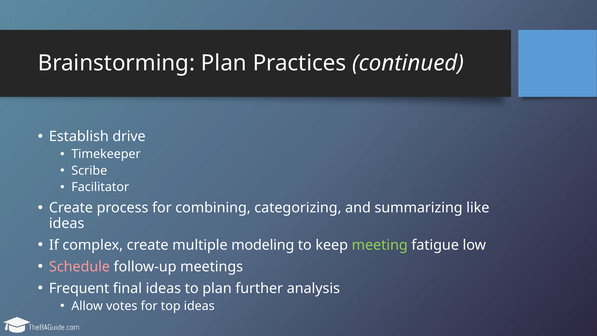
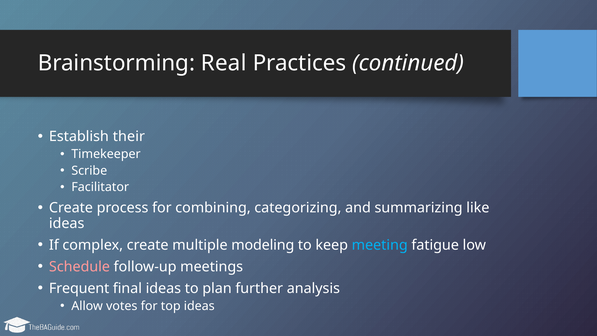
Brainstorming Plan: Plan -> Real (224, 63)
drive: drive -> their (129, 136)
meeting colour: light green -> light blue (380, 245)
